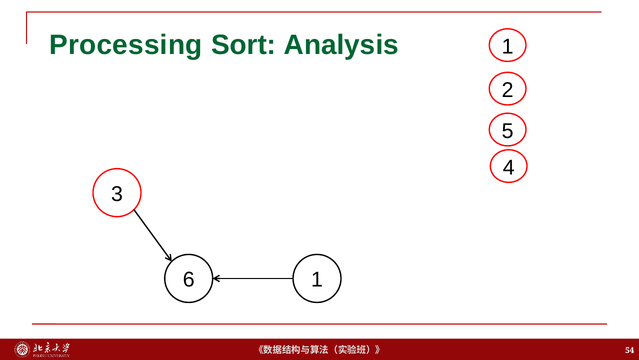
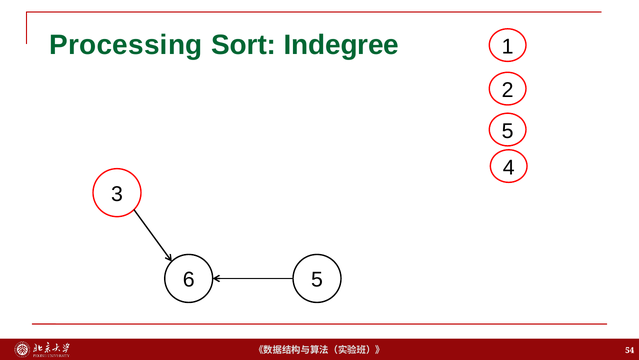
Analysis: Analysis -> Indegree (341, 45)
6 1: 1 -> 5 (317, 279)
